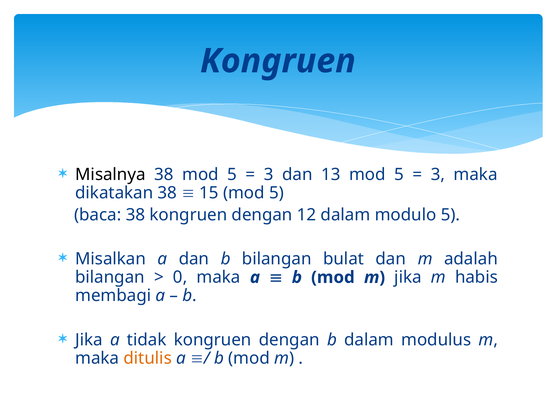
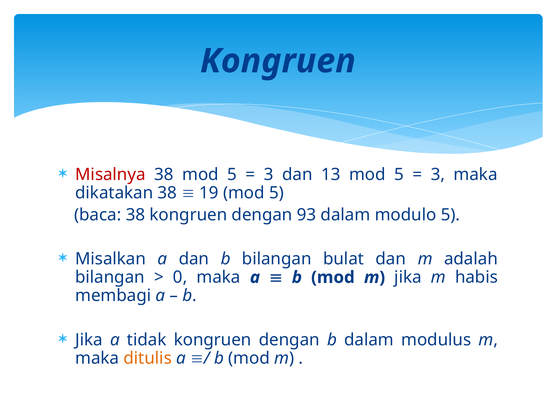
Misalnya colour: black -> red (110, 175)
15: 15 -> 19 (209, 193)
12: 12 -> 93 (307, 215)
